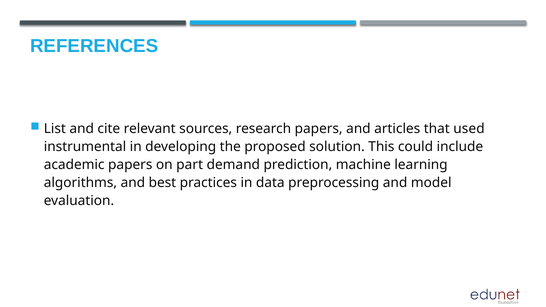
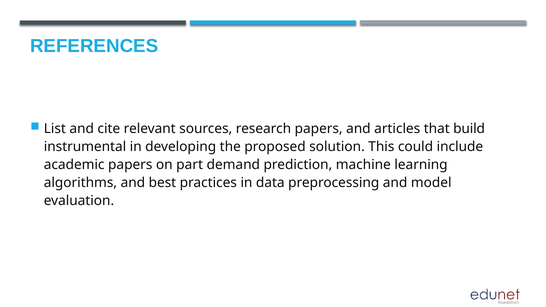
used: used -> build (469, 129)
